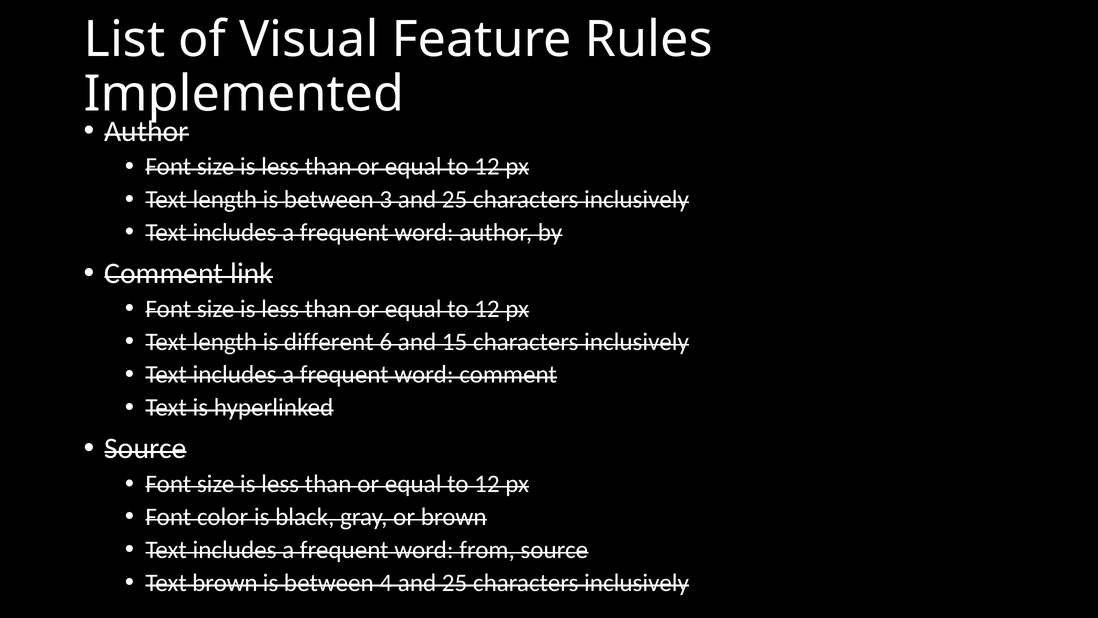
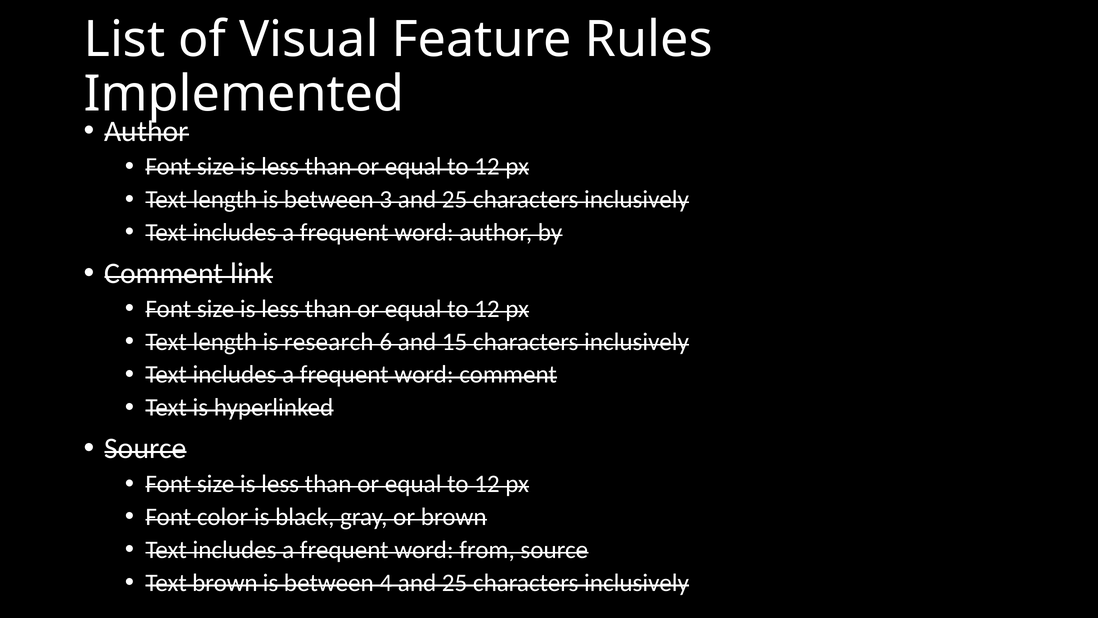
different: different -> research (329, 342)
